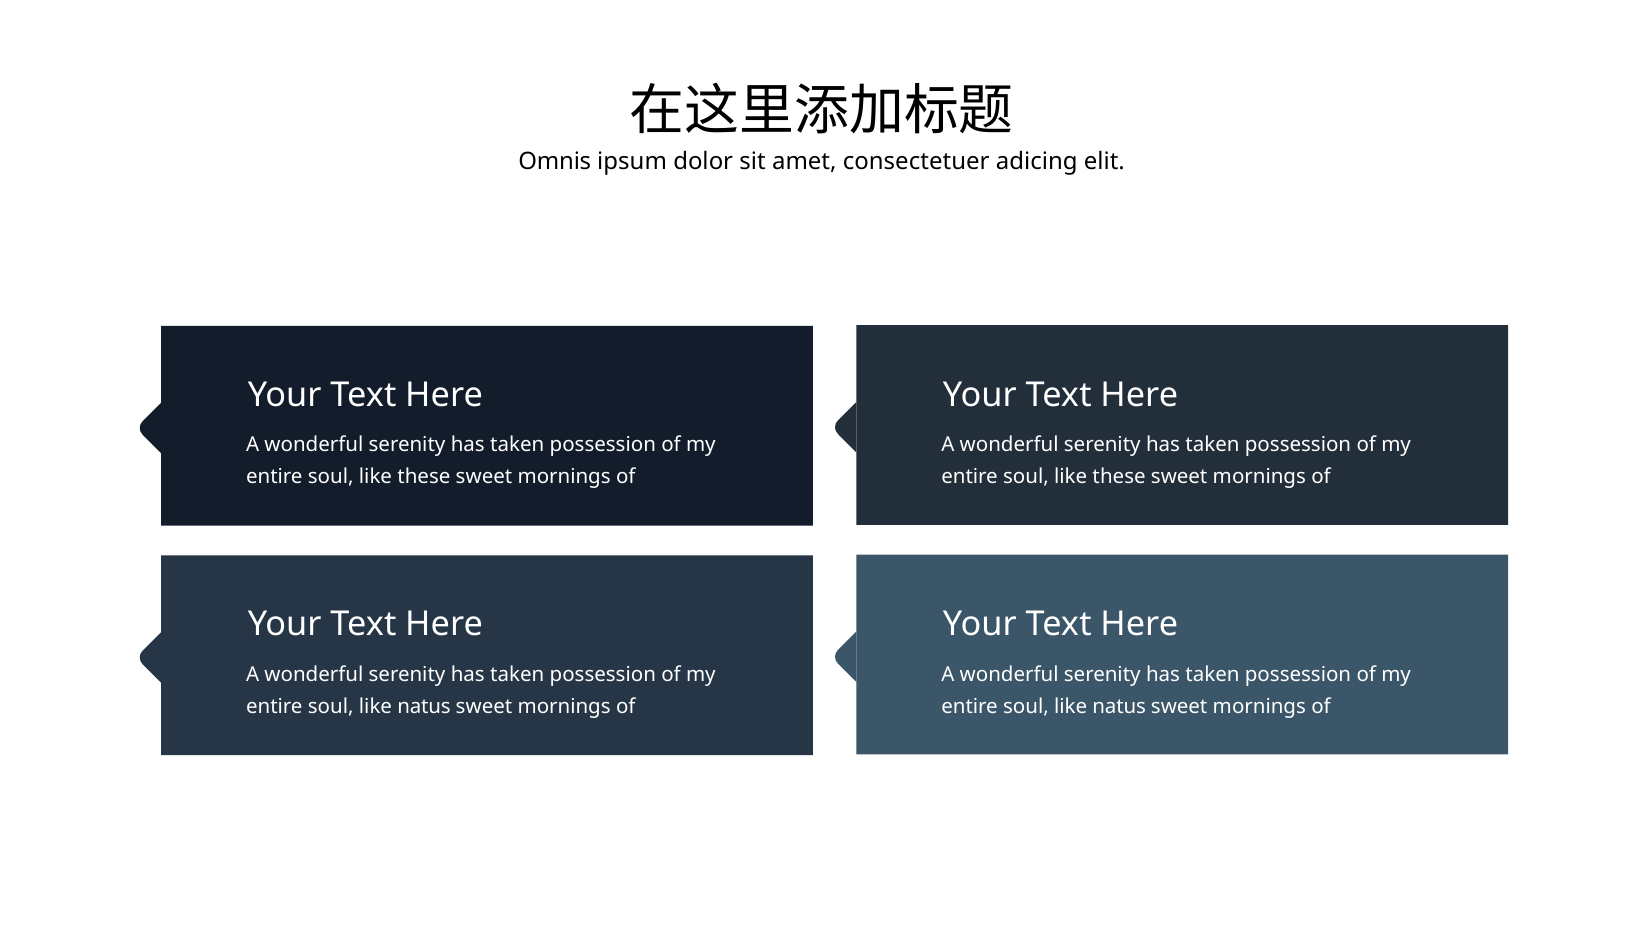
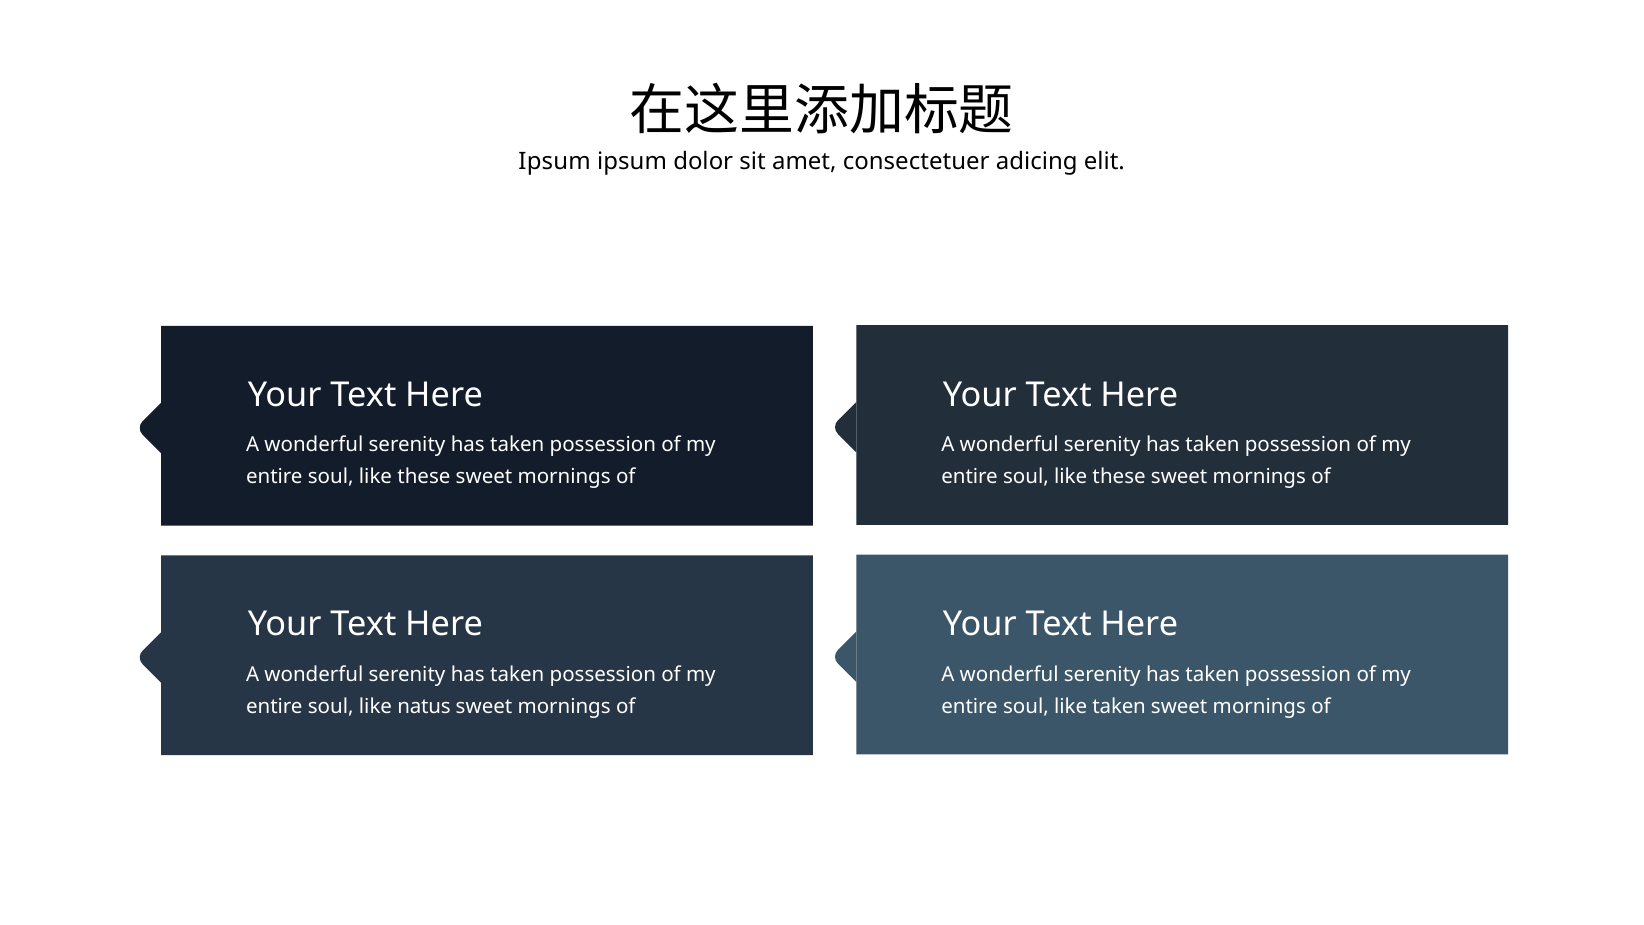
Omnis: Omnis -> Ipsum (555, 162)
natus: natus -> taken (1119, 706)
